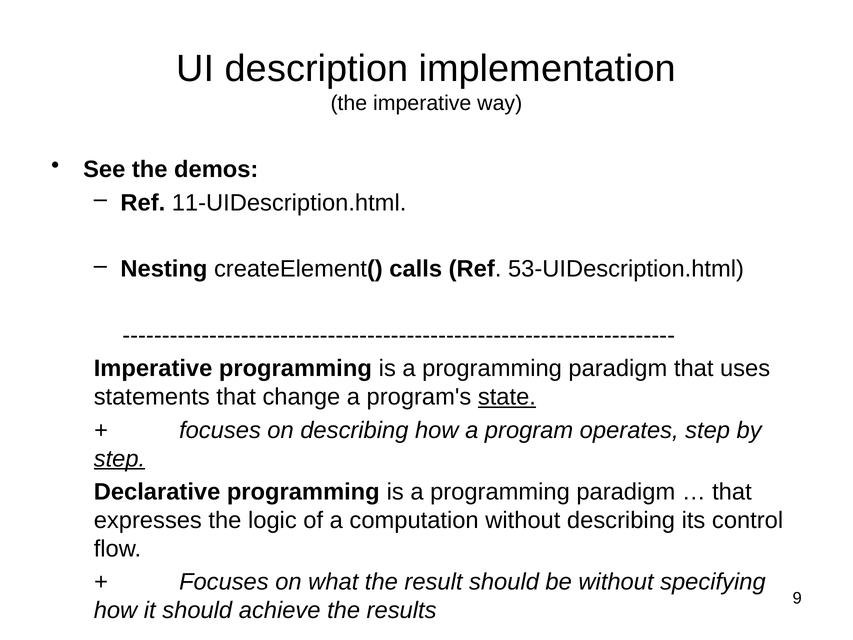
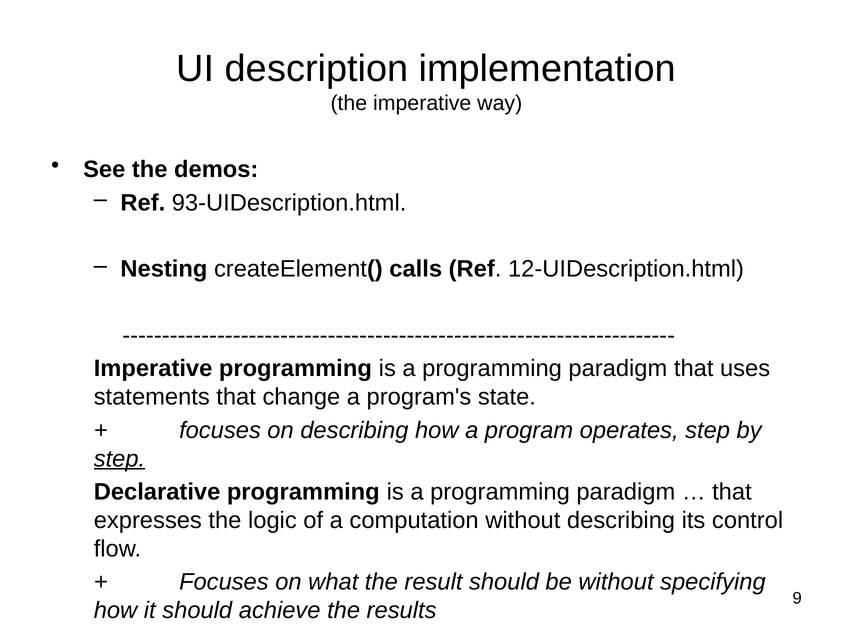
11-UIDescription.html: 11-UIDescription.html -> 93-UIDescription.html (289, 203)
53-UIDescription.html: 53-UIDescription.html -> 12-UIDescription.html (626, 269)
state underline: present -> none (507, 397)
